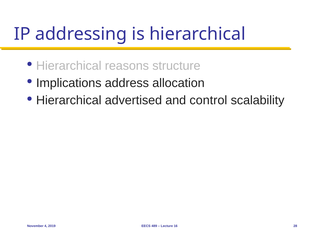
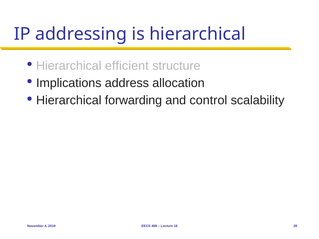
reasons: reasons -> efficient (127, 66)
advertised: advertised -> forwarding (133, 101)
